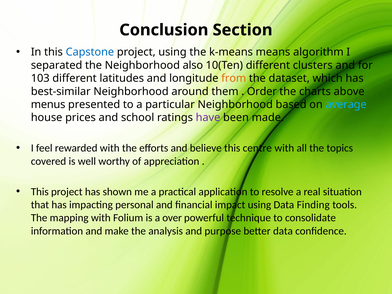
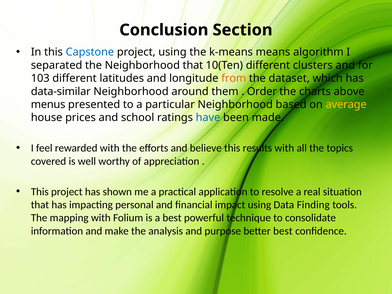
Neighborhood also: also -> that (193, 65)
best-similar: best-similar -> data-similar (61, 91)
average colour: light blue -> yellow (346, 104)
have colour: purple -> blue (208, 118)
centre: centre -> results (257, 148)
a over: over -> best (172, 218)
better data: data -> best (283, 231)
